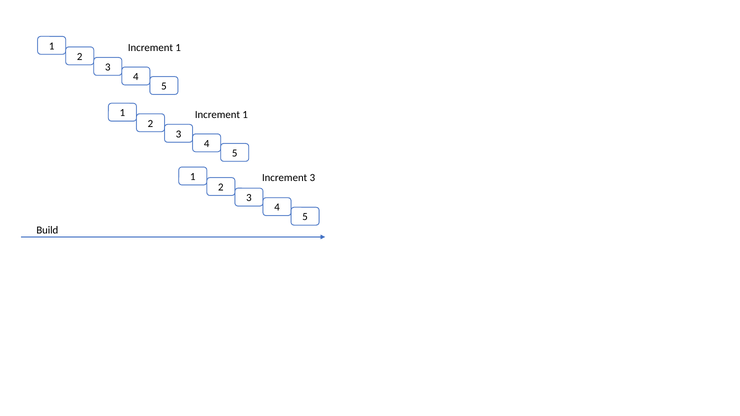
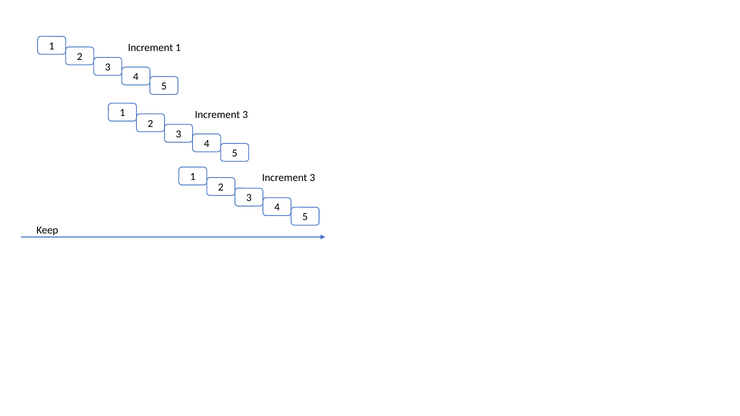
1: 1 -> 3 (245, 115)
Build: Build -> Keep (47, 230)
